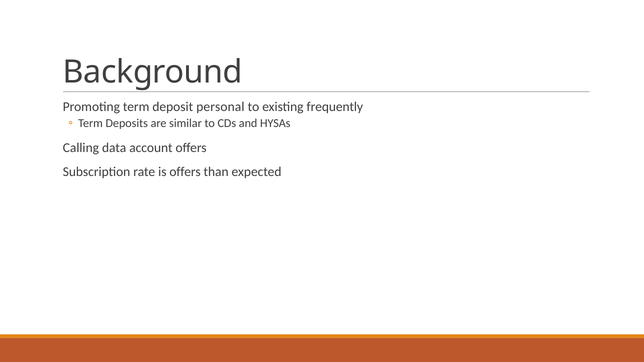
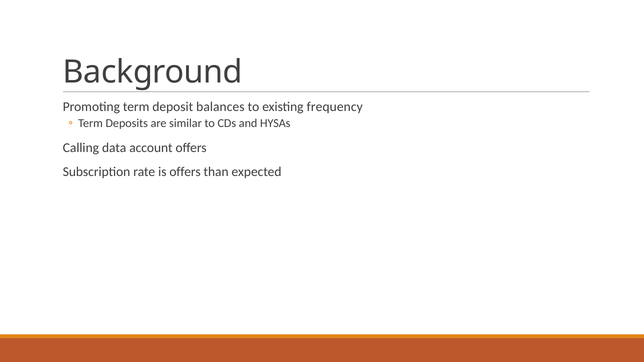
personal: personal -> balances (220, 107)
frequently: frequently -> frequency (335, 107)
